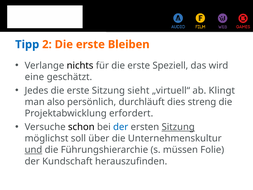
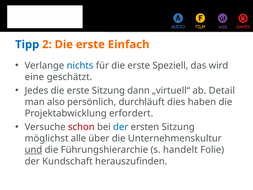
Bleiben: Bleiben -> Einfach (129, 44)
nichts colour: black -> blue (80, 65)
sieht: sieht -> dann (139, 90)
Klingt: Klingt -> Detail (222, 90)
streng: streng -> haben (202, 102)
schon colour: black -> red (81, 127)
Sitzung underline: present -> none (178, 127)
soll: soll -> alle (78, 138)
müssen: müssen -> handelt (180, 150)
